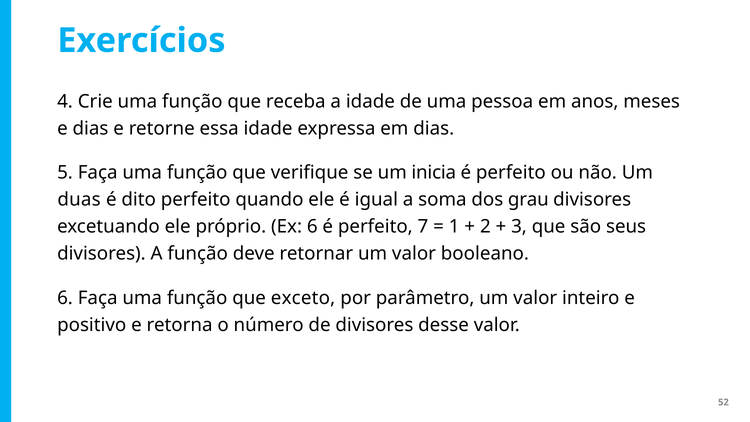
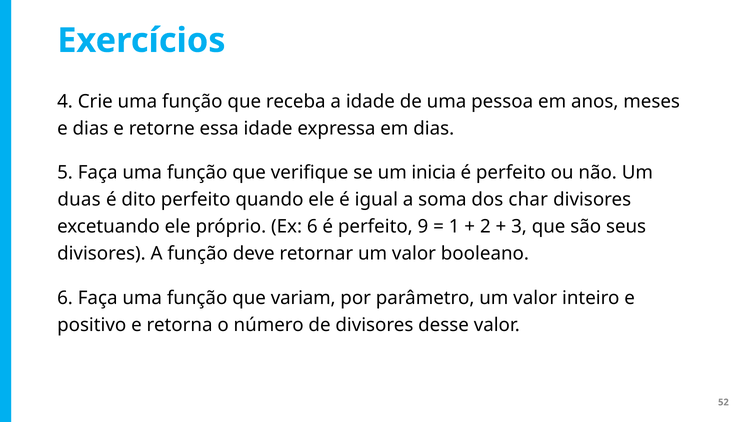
grau: grau -> char (528, 200)
7: 7 -> 9 (423, 227)
exceto: exceto -> variam (303, 298)
